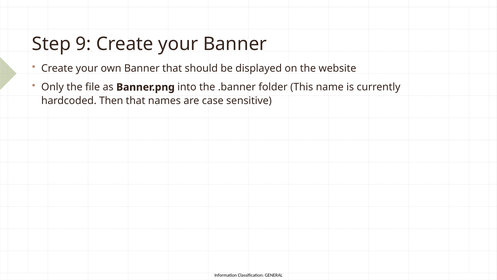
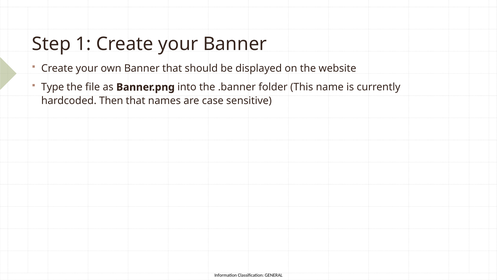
9: 9 -> 1 (83, 44)
Only: Only -> Type (53, 87)
